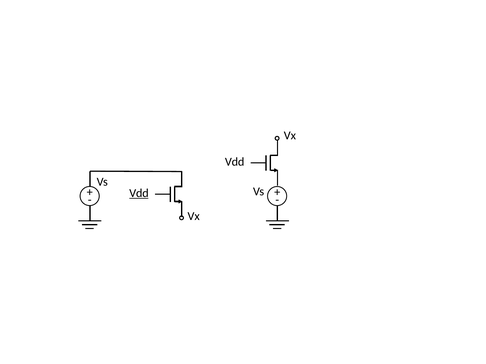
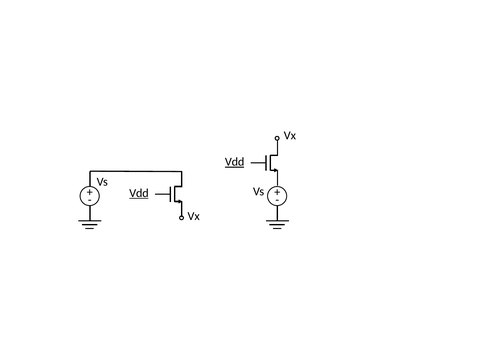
Vdd underline: none -> present (235, 162)
